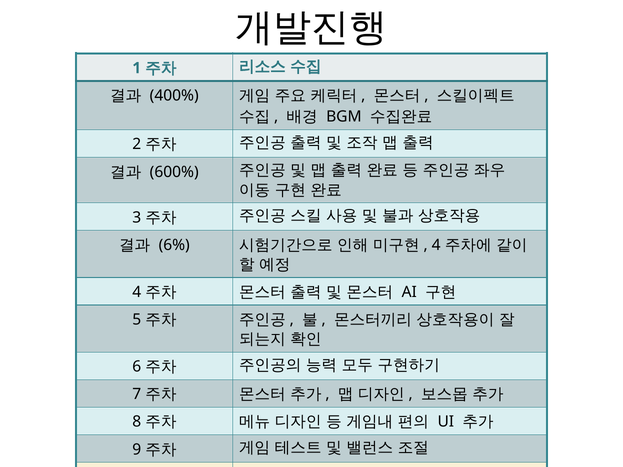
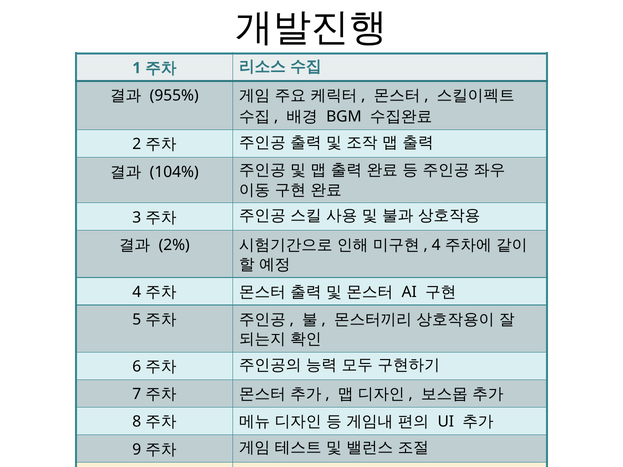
400%: 400% -> 955% (174, 96)
600%: 600% -> 104% (174, 172)
6%: 6% -> 2% (174, 245)
